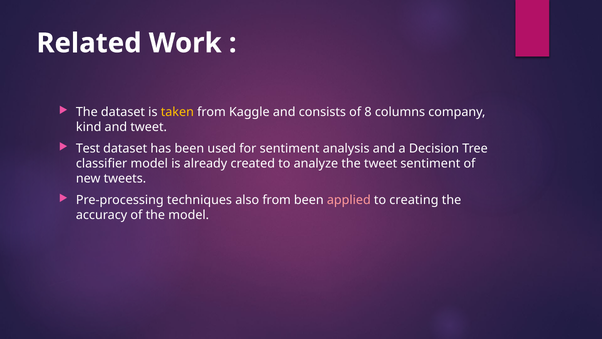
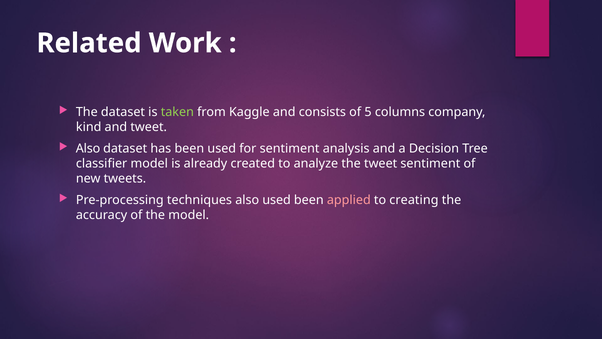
taken colour: yellow -> light green (177, 112)
8: 8 -> 5 (368, 112)
Test: Test -> Also (88, 148)
also from: from -> used (277, 200)
